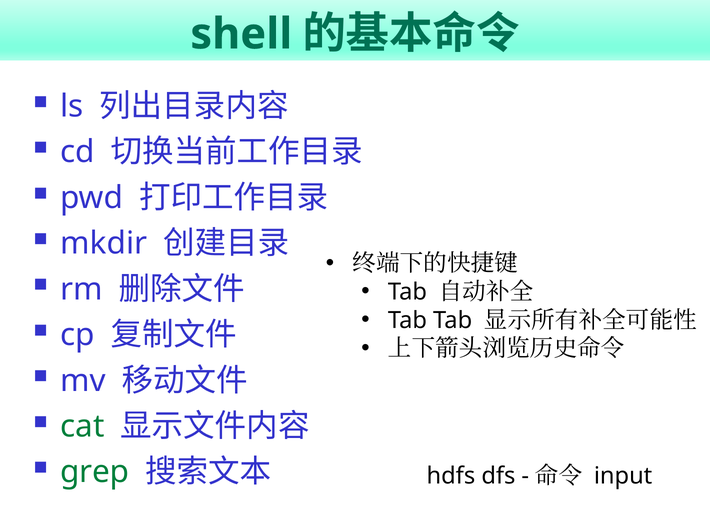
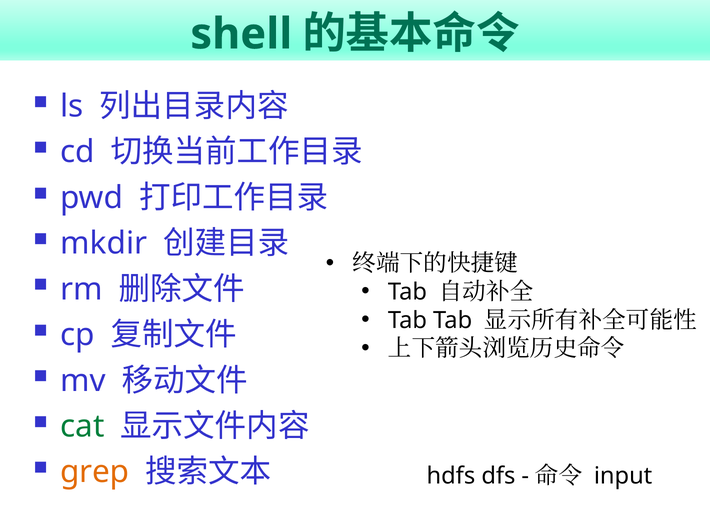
grep colour: green -> orange (95, 472)
